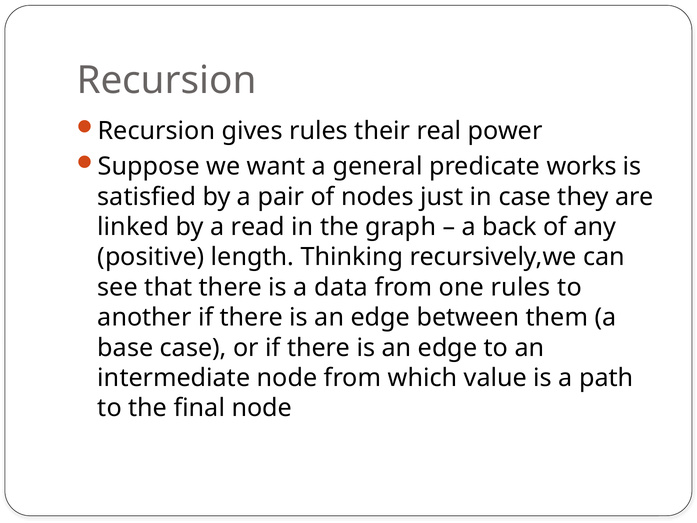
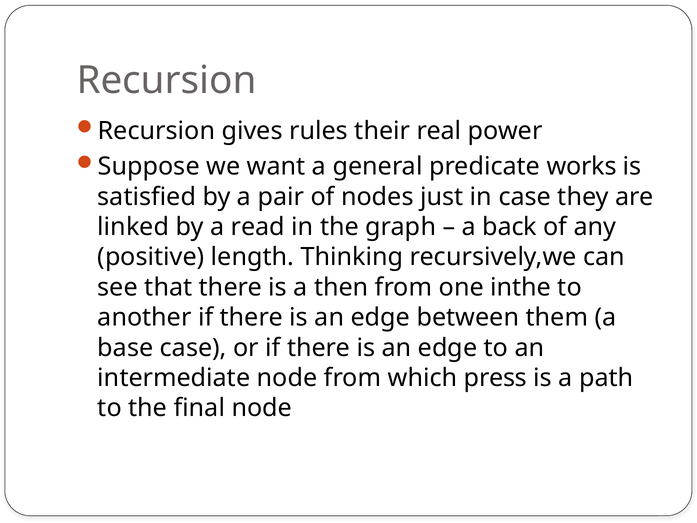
data: data -> then (341, 287)
one rules: rules -> inthe (521, 287)
value: value -> press (495, 378)
